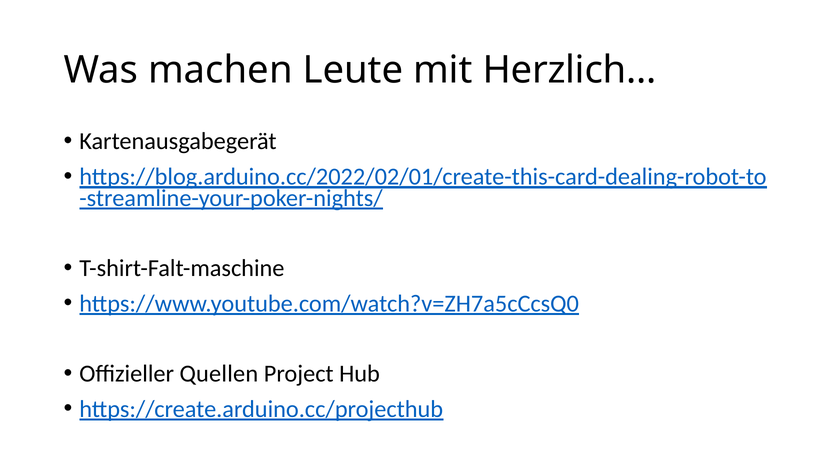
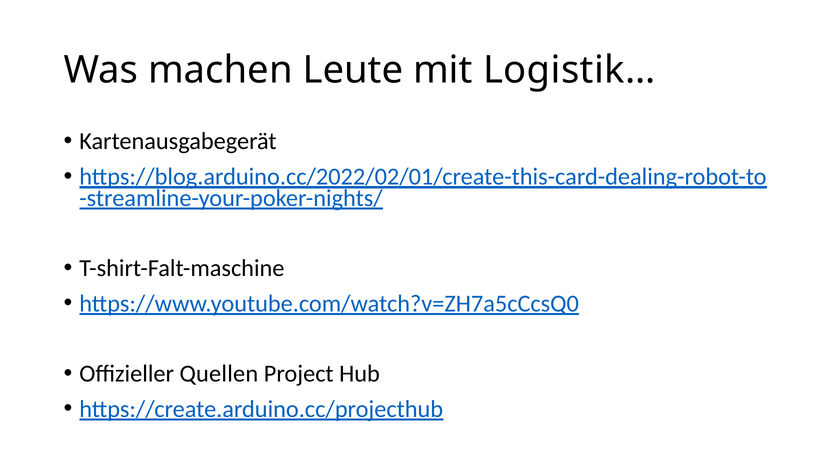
Herzlich…: Herzlich… -> Logistik… (569, 70)
